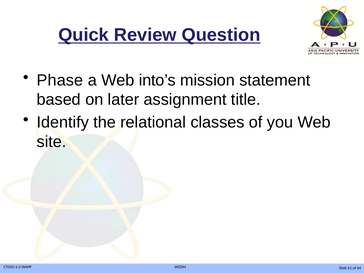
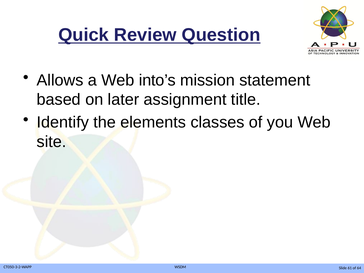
Phase: Phase -> Allows (60, 80)
relational: relational -> elements (153, 122)
